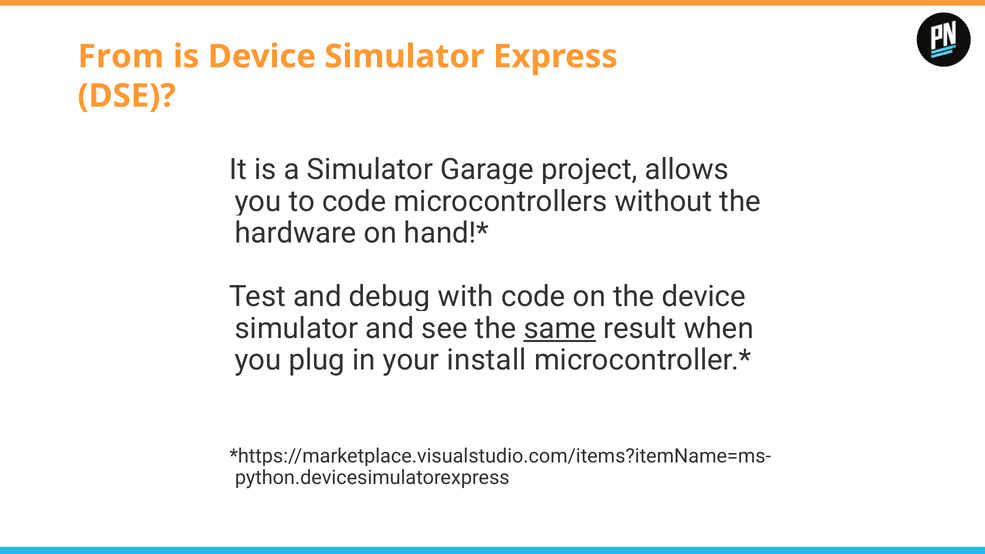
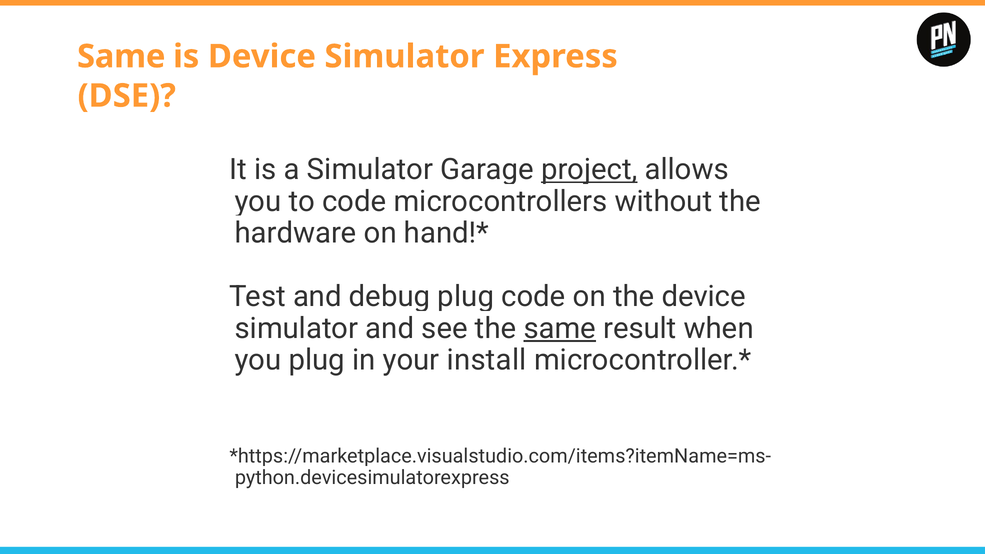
From: From -> Same (121, 57)
project underline: none -> present (589, 170)
debug with: with -> plug (466, 297)
